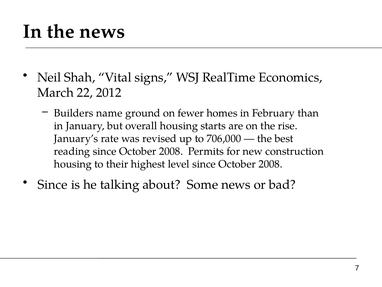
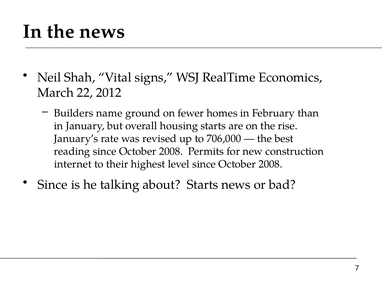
housing: housing -> internet (73, 164)
about Some: Some -> Starts (203, 184)
